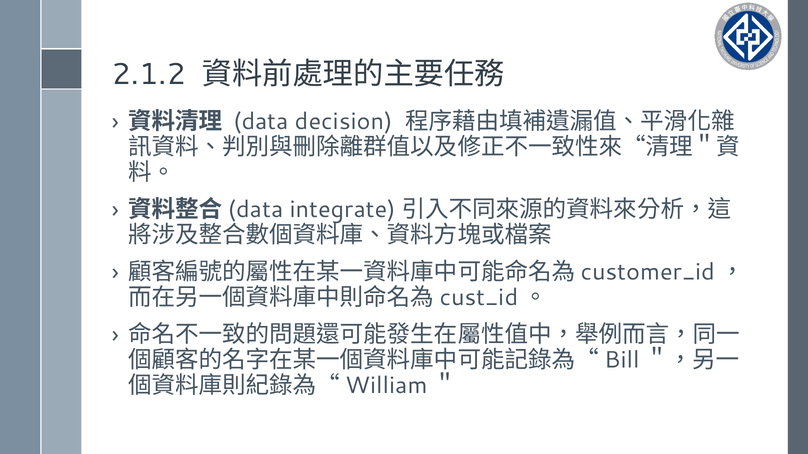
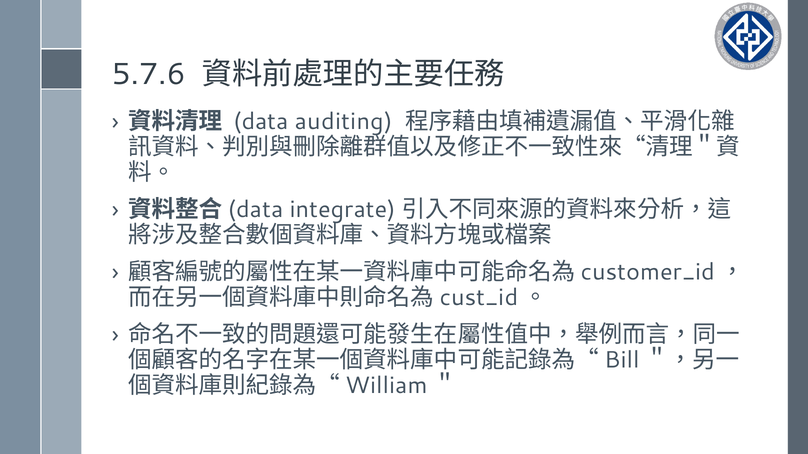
2.1.2: 2.1.2 -> 5.7.6 (149, 74)
decision: decision -> auditing (344, 122)
